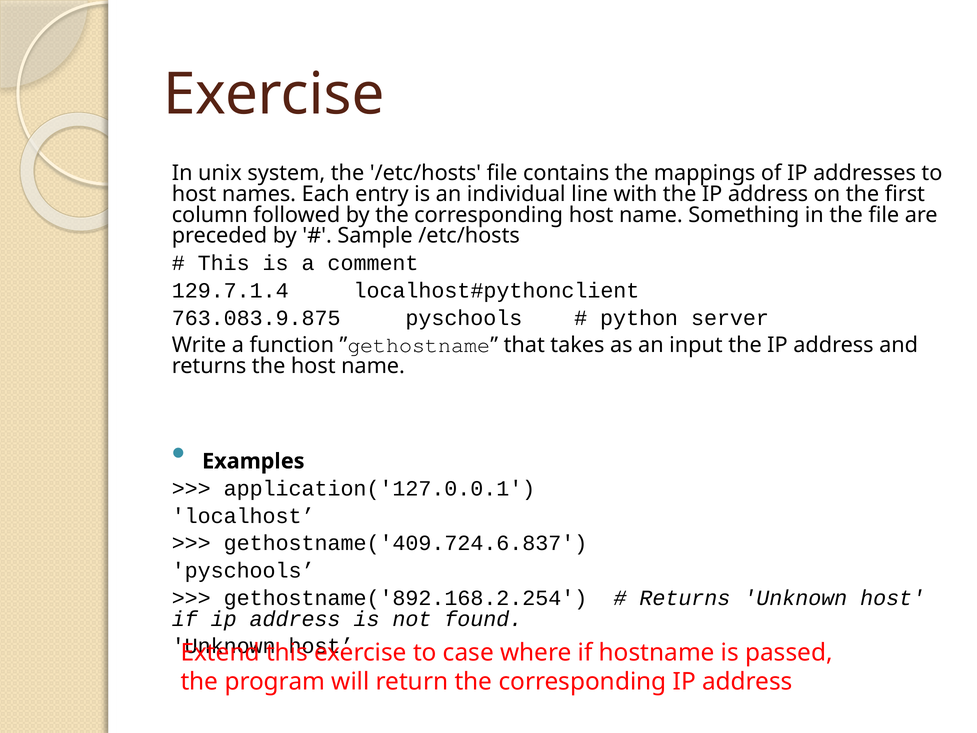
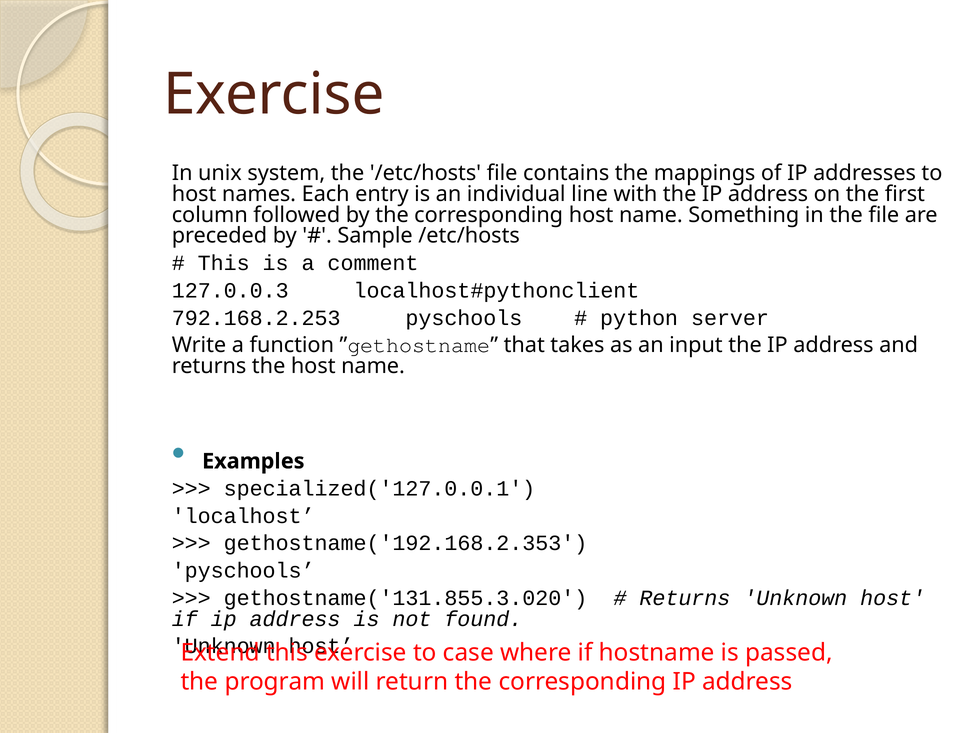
129.7.1.4: 129.7.1.4 -> 127.0.0.3 (230, 290)
763.083.9.875: 763.083.9.875 -> 792.168.2.253 (256, 318)
application('127.0.0.1: application('127.0.0.1 -> specialized('127.0.0.1 (379, 488)
gethostname('409.724.6.837: gethostname('409.724.6.837 -> gethostname('192.168.2.353 (405, 543)
gethostname('892.168.2.254: gethostname('892.168.2.254 -> gethostname('131.855.3.020 (405, 598)
